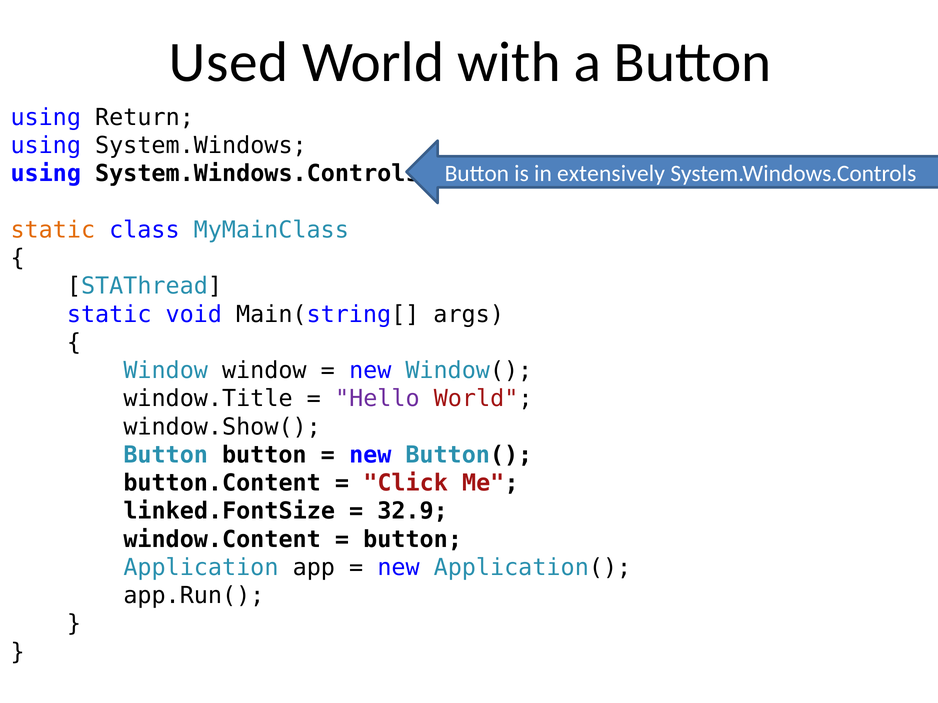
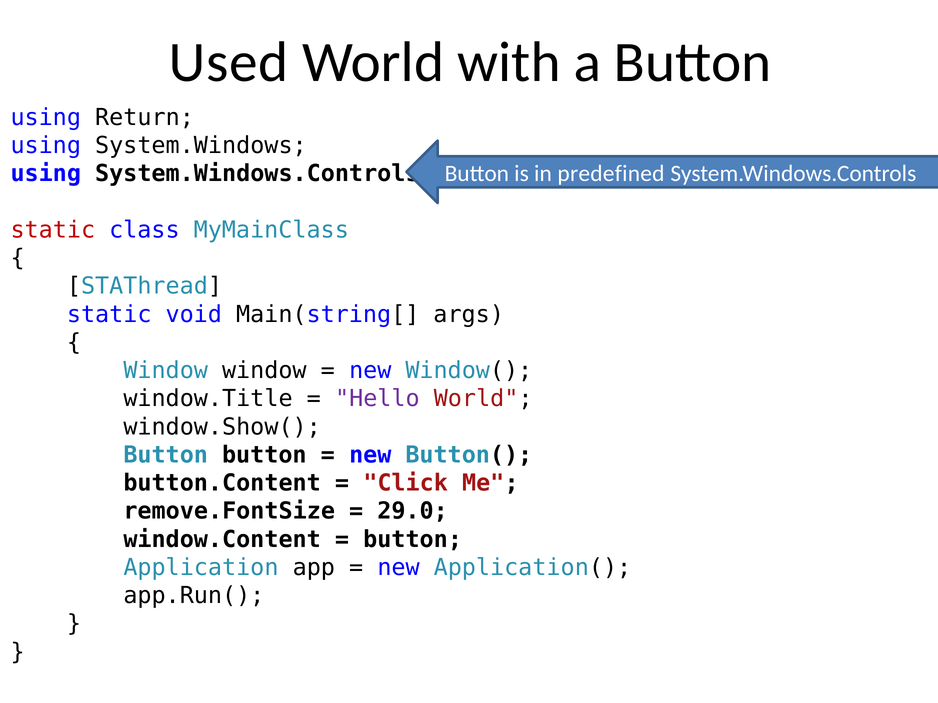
extensively: extensively -> predefined (611, 174)
static colour: orange -> red (53, 230)
linked.FontSize: linked.FontSize -> remove.FontSize (229, 512)
32.9: 32.9 -> 29.0 (413, 512)
